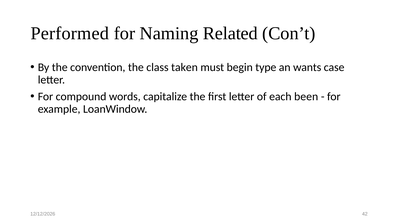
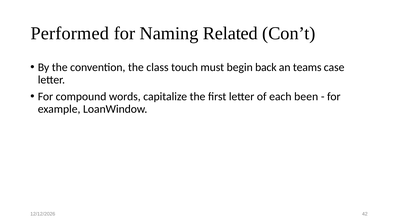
taken: taken -> touch (185, 67)
type: type -> back (266, 67)
wants: wants -> teams (307, 67)
